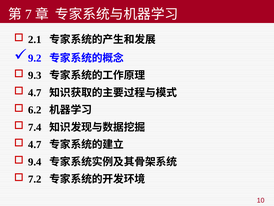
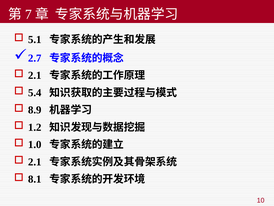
2.1: 2.1 -> 5.1 (35, 39)
9.2: 9.2 -> 2.7 (35, 58)
9.3: 9.3 -> 2.1 (35, 75)
4.7: 4.7 -> 5.4 (35, 93)
6.2: 6.2 -> 8.9 (35, 110)
7.4: 7.4 -> 1.2 (35, 127)
4.7: 4.7 -> 1.0 (35, 144)
9.4: 9.4 -> 2.1 (35, 162)
7.2: 7.2 -> 8.1 (35, 179)
